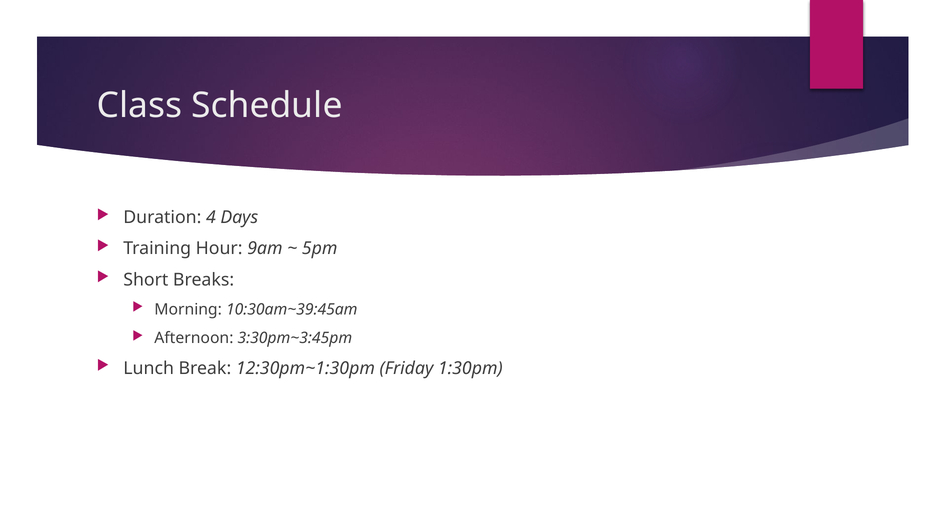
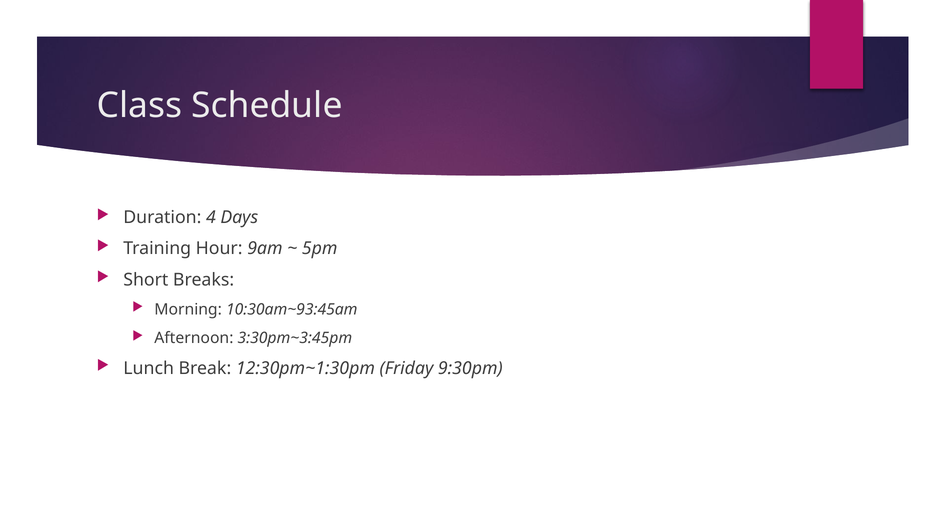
10:30am~39:45am: 10:30am~39:45am -> 10:30am~93:45am (292, 310)
1:30pm: 1:30pm -> 9:30pm (470, 368)
